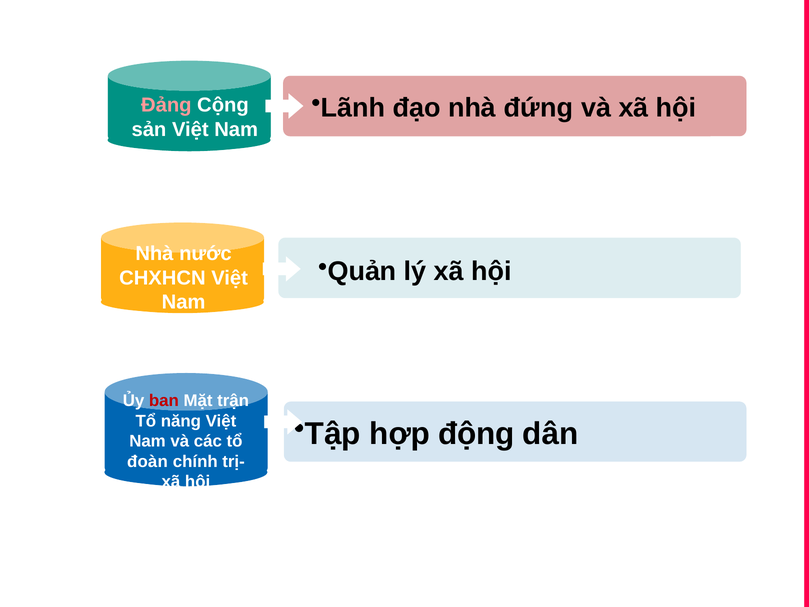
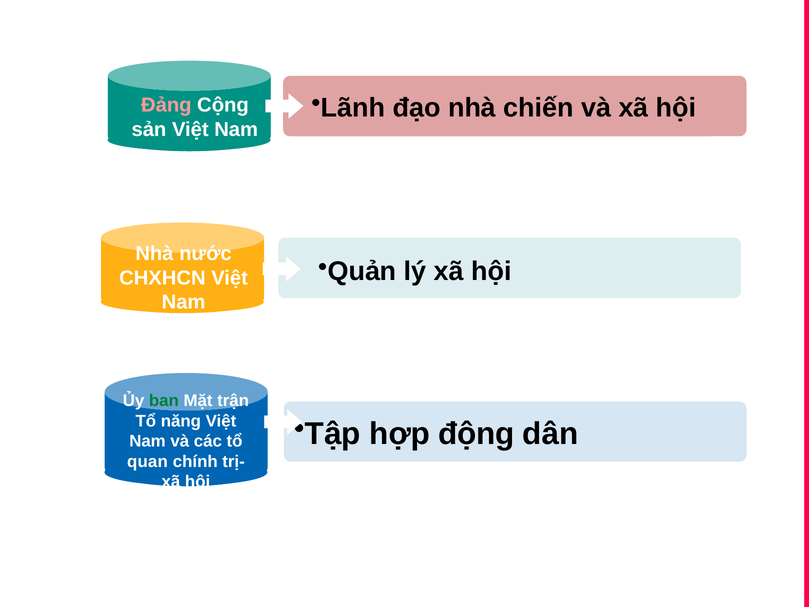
đứng: đứng -> chiến (539, 108)
ban colour: red -> green (164, 401)
đoàn: đoàn -> quan (147, 461)
